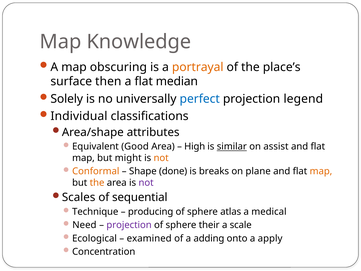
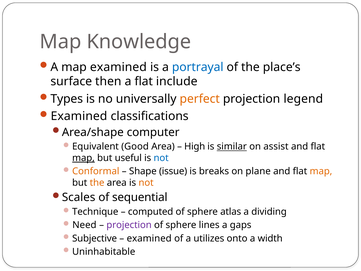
map obscuring: obscuring -> examined (118, 67)
portrayal colour: orange -> blue (198, 67)
median: median -> include (177, 81)
Solely: Solely -> Types (67, 99)
perfect colour: blue -> orange (200, 99)
Individual: Individual -> Examined (79, 116)
attributes: attributes -> computer (153, 132)
map underline: none -> present (83, 158)
might: might -> useful (128, 158)
not colour: orange -> blue (161, 158)
done: done -> issue (173, 171)
not colour: purple -> orange (146, 183)
producing: producing -> computed (151, 212)
medical: medical -> dividing (269, 212)
their: their -> lines (209, 225)
scale: scale -> gaps (241, 225)
Ecological: Ecological -> Subjective (95, 238)
adding: adding -> utilizes (209, 238)
apply: apply -> width (270, 238)
Concentration: Concentration -> Uninhabitable (104, 251)
